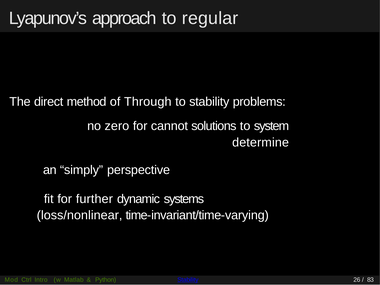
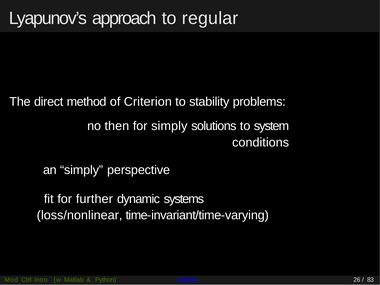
Through: Through -> Criterion (148, 102)
zero: zero -> then (117, 126)
for cannot: cannot -> simply (169, 126)
determine: determine -> conditions (261, 143)
